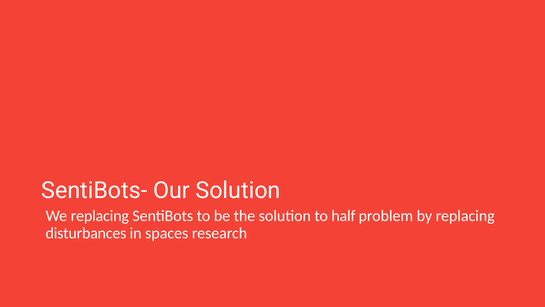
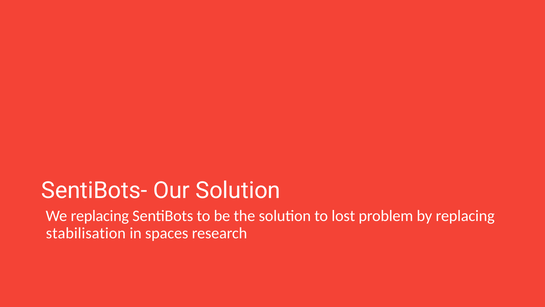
half: half -> lost (343, 216)
disturbances: disturbances -> stabilisation (86, 233)
